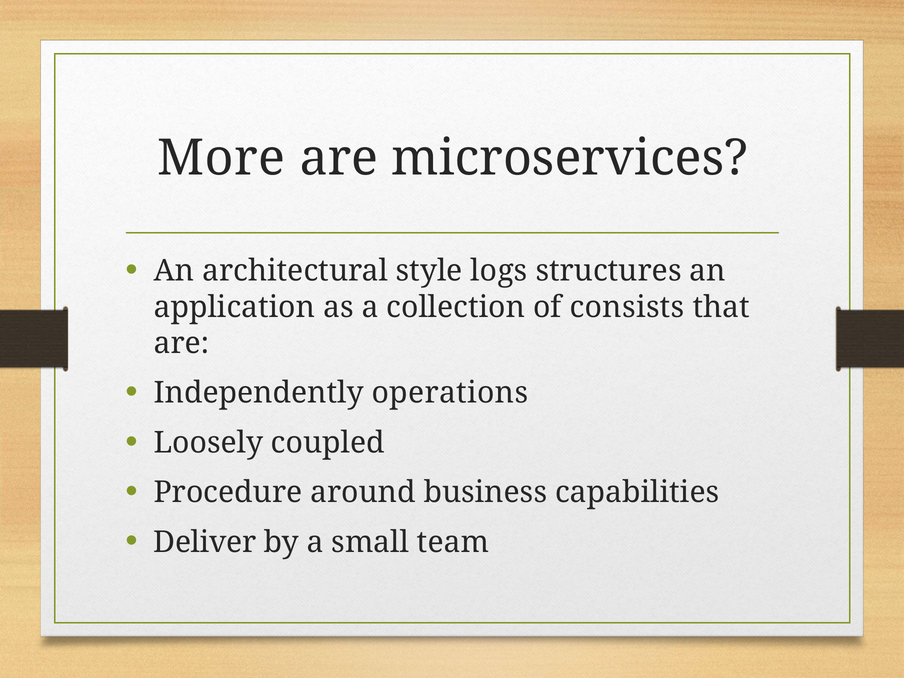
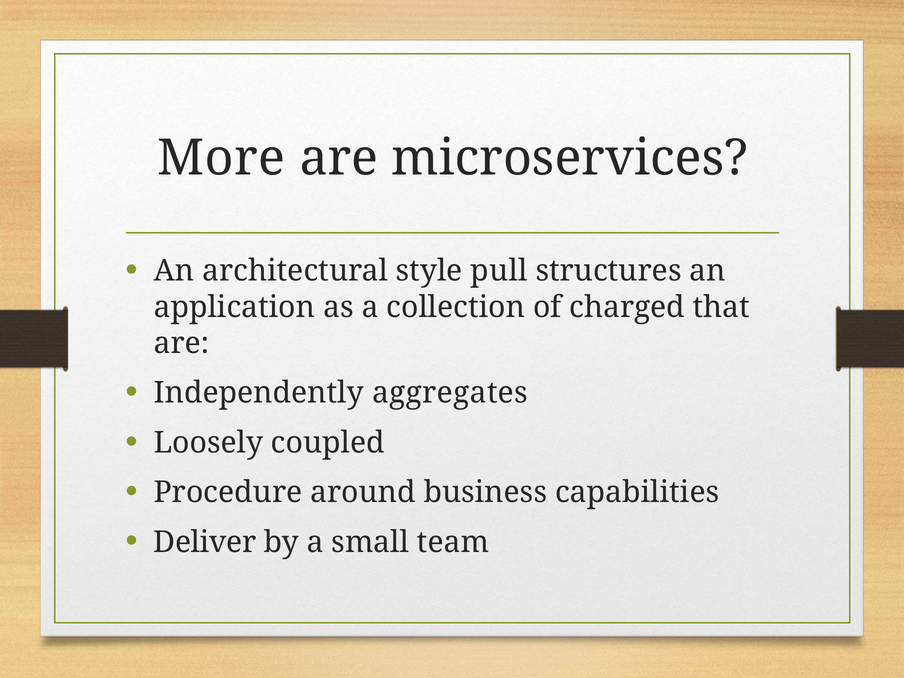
logs: logs -> pull (499, 271)
consists: consists -> charged (627, 307)
operations: operations -> aggregates (450, 393)
